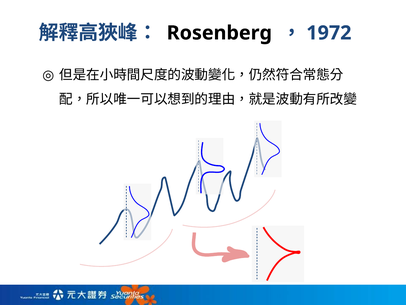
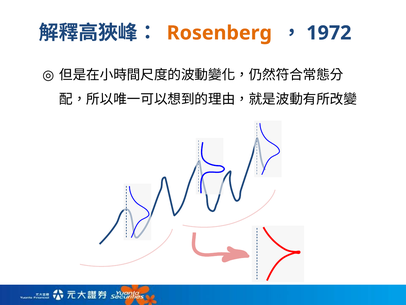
Rosenberg colour: black -> orange (219, 33)
